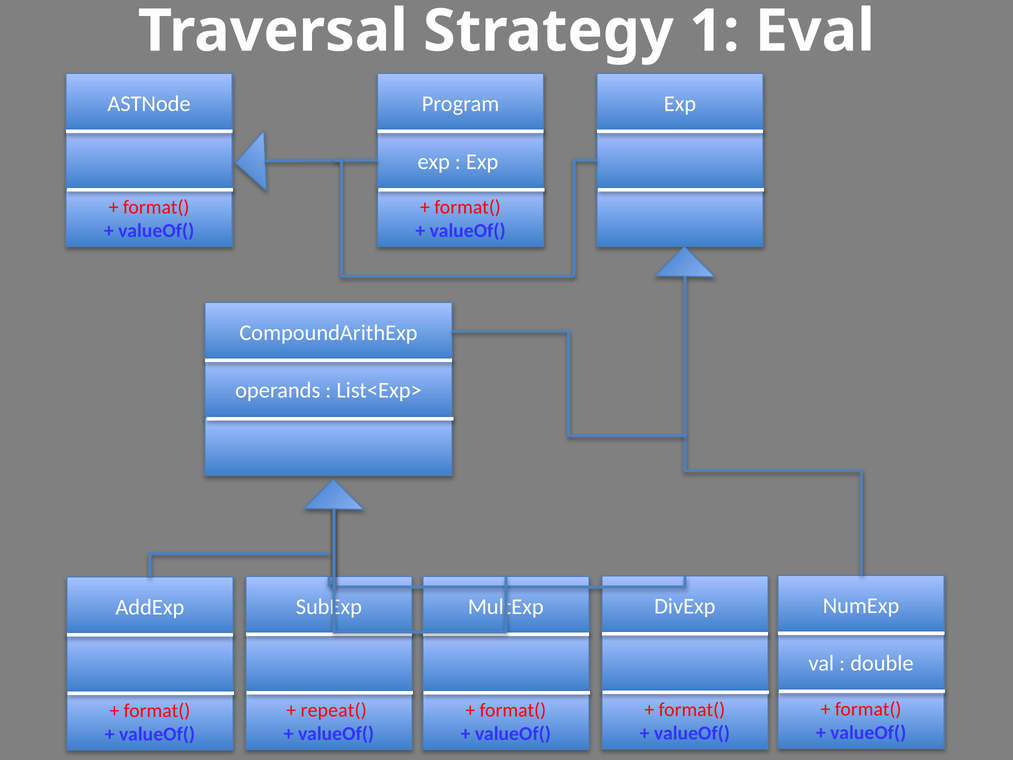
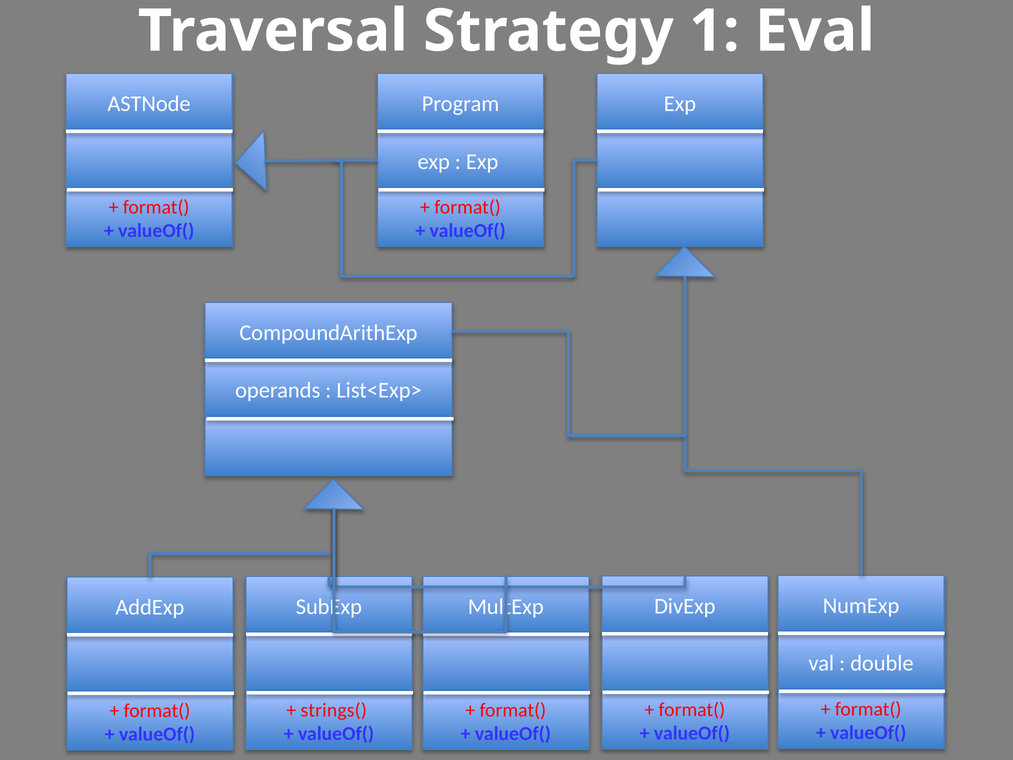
repeat(: repeat( -> strings( (334, 710)
